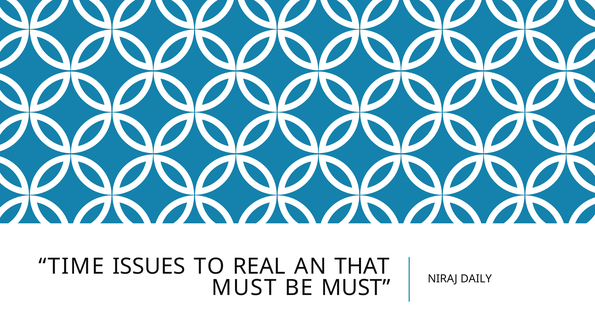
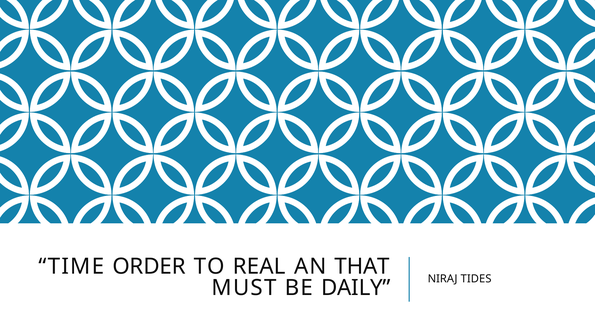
ISSUES: ISSUES -> ORDER (149, 266)
DAILY: DAILY -> TIDES (476, 279)
BE MUST: MUST -> DAILY (356, 288)
